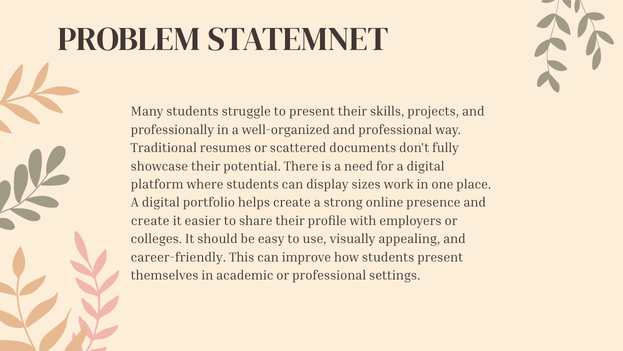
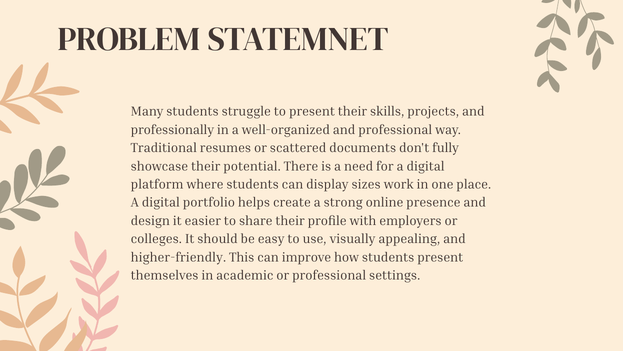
create: create -> design (150, 221)
career-friendly: career-friendly -> higher-friendly (178, 257)
